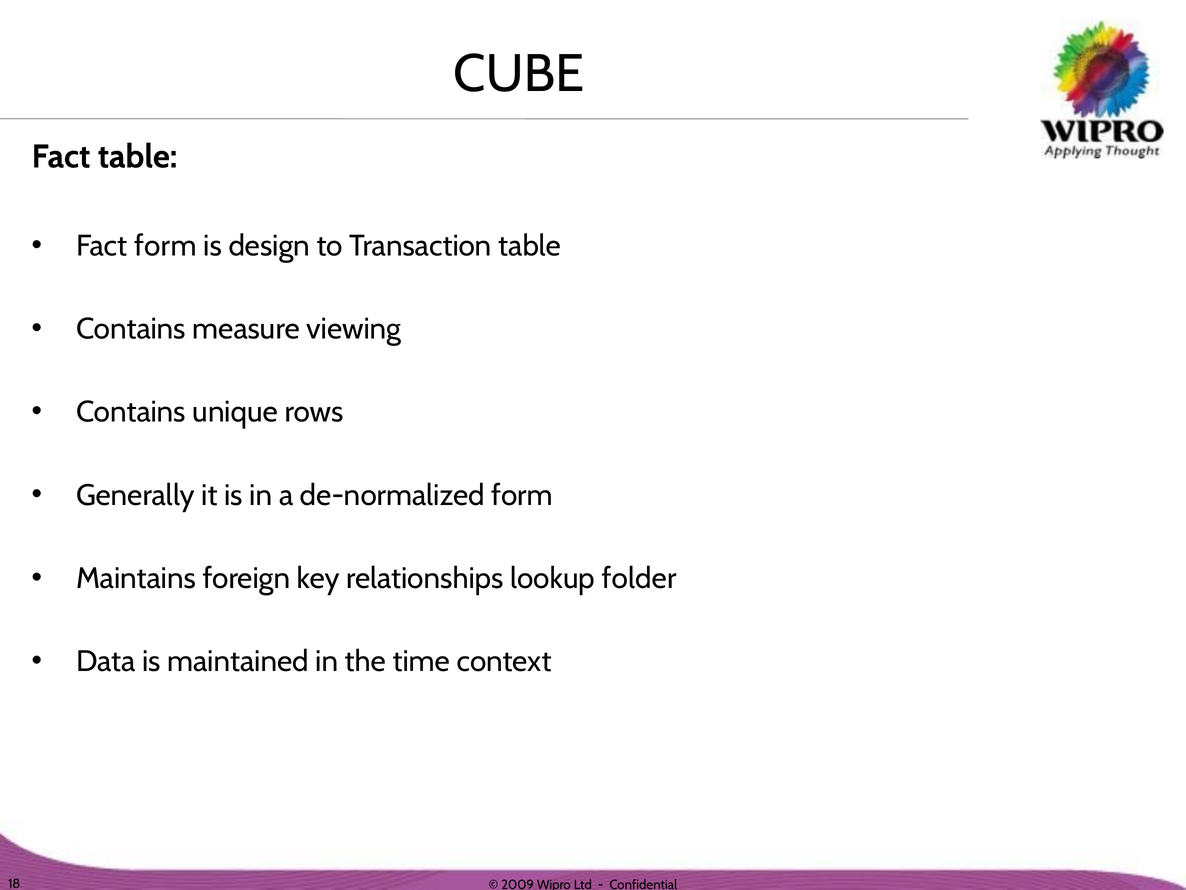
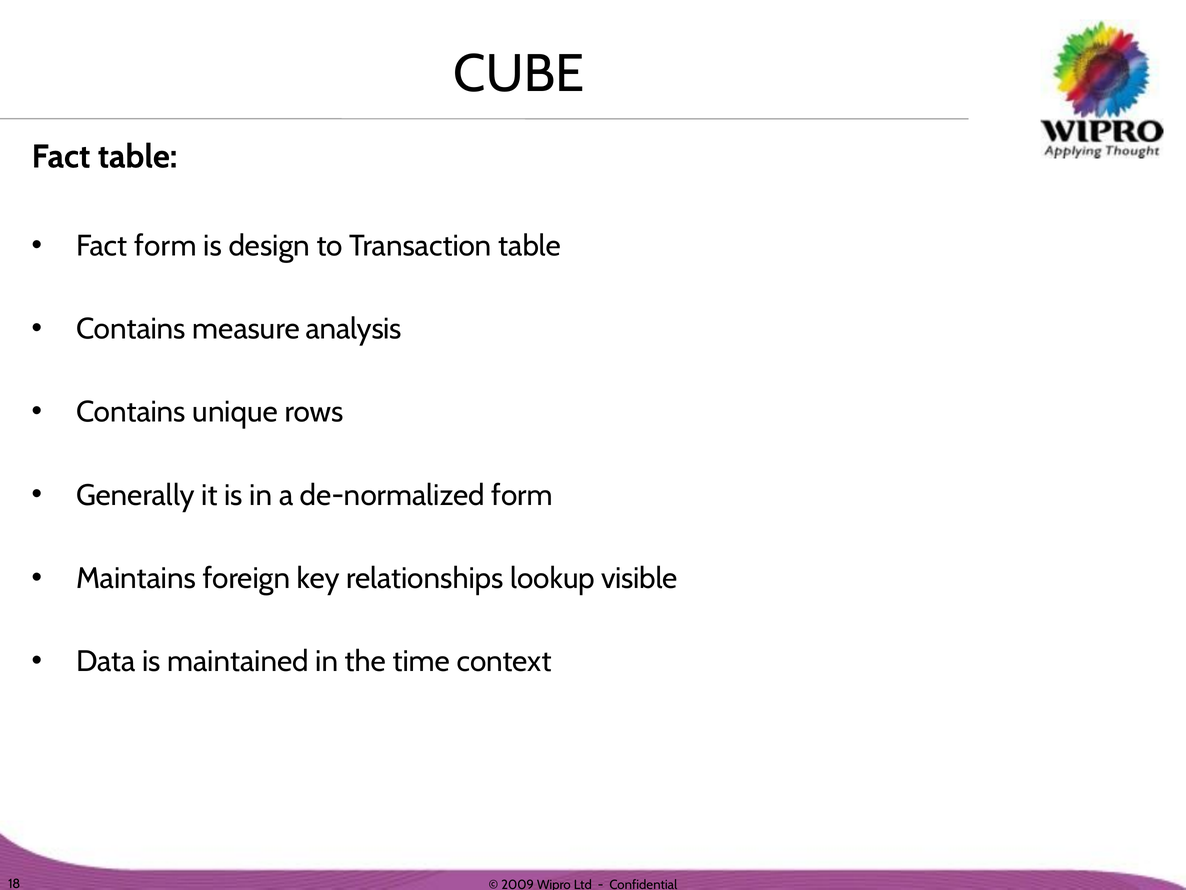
viewing: viewing -> analysis (354, 329)
folder: folder -> visible (639, 578)
